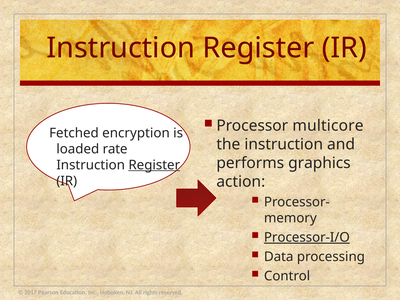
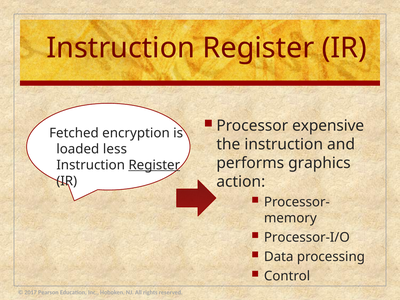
multicore: multicore -> expensive (328, 126)
rate: rate -> less (115, 149)
Processor-I/O underline: present -> none (307, 237)
